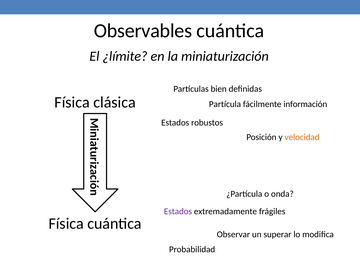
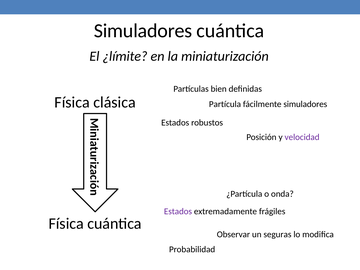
Observables: Observables -> Simuladores (143, 31)
fácilmente información: información -> simuladores (305, 104)
velocidad colour: orange -> purple (302, 137)
superar: superar -> seguras (277, 234)
